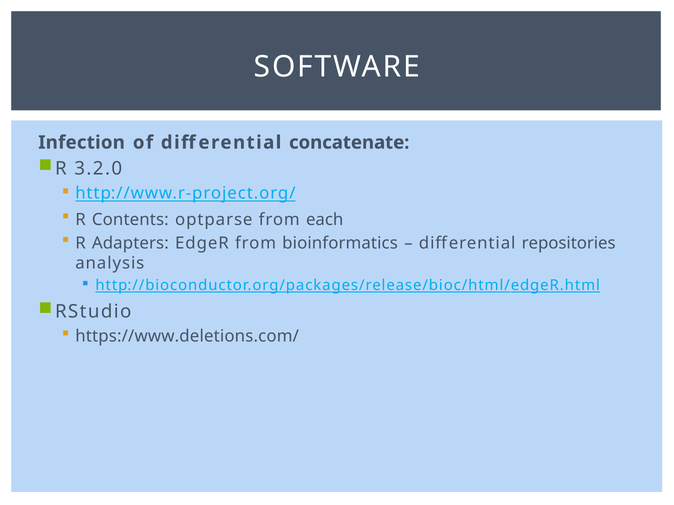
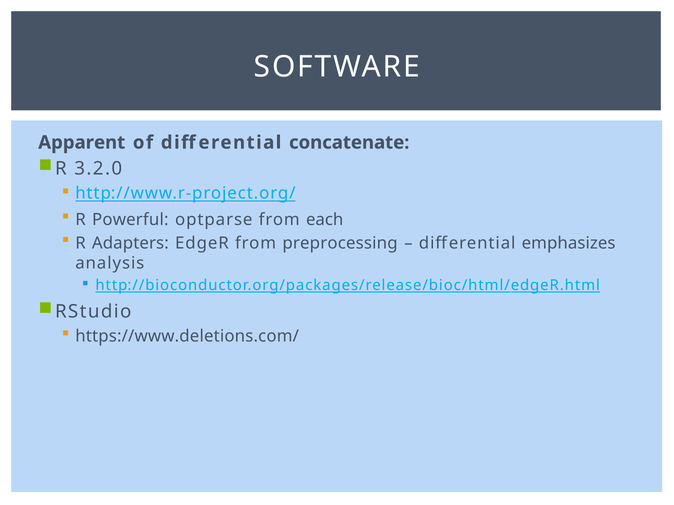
Infection: Infection -> Apparent (82, 143)
Contents: Contents -> Powerful (130, 220)
bioinformatics: bioinformatics -> preprocessing (340, 243)
repositories: repositories -> emphasizes (569, 243)
